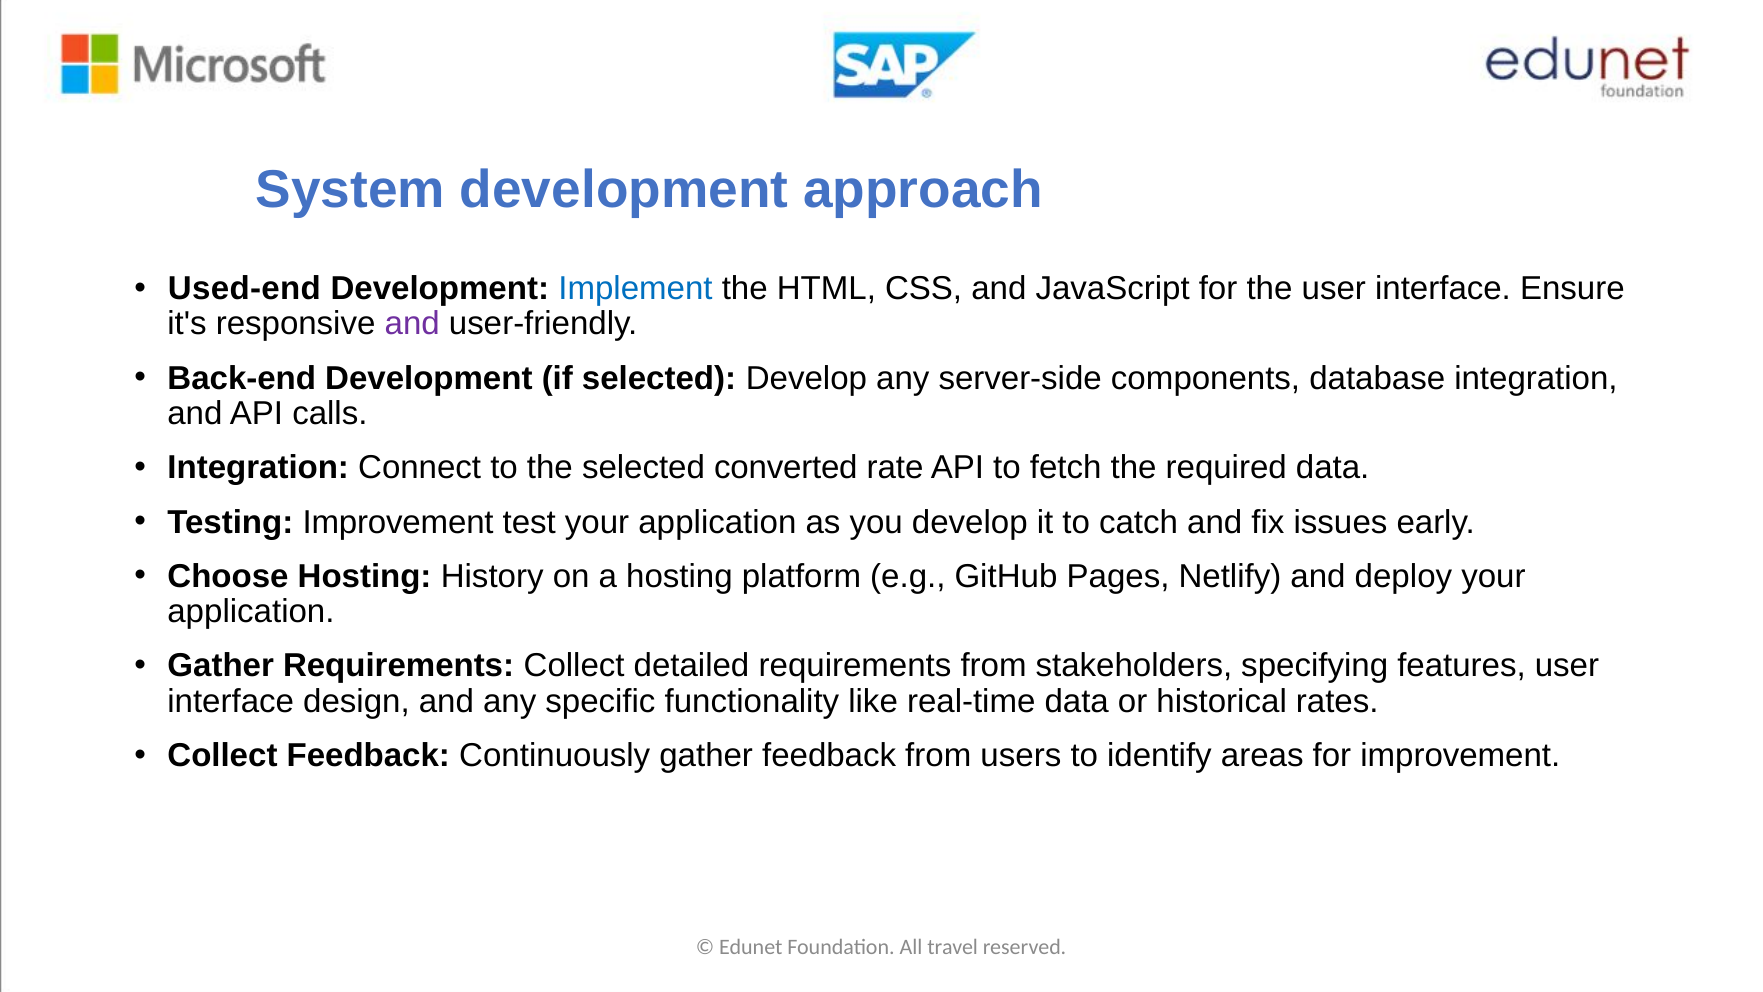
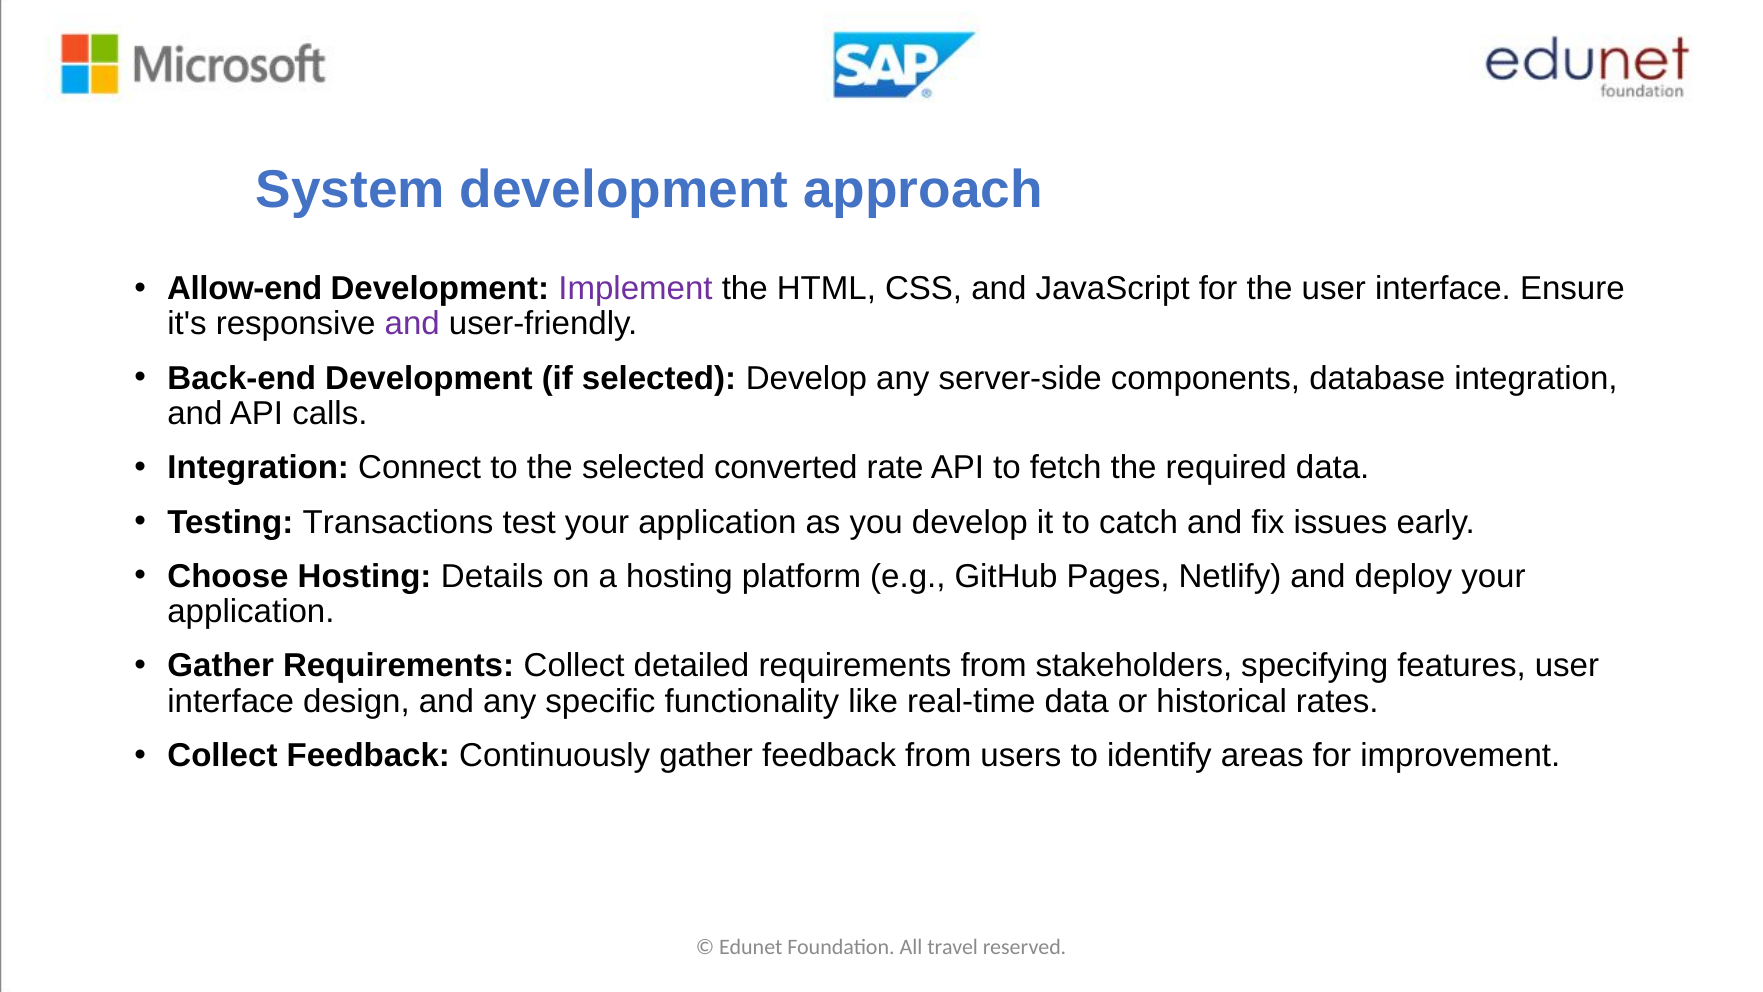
Used-end: Used-end -> Allow-end (245, 288)
Implement colour: blue -> purple (636, 288)
Testing Improvement: Improvement -> Transactions (398, 522)
History: History -> Details (492, 576)
